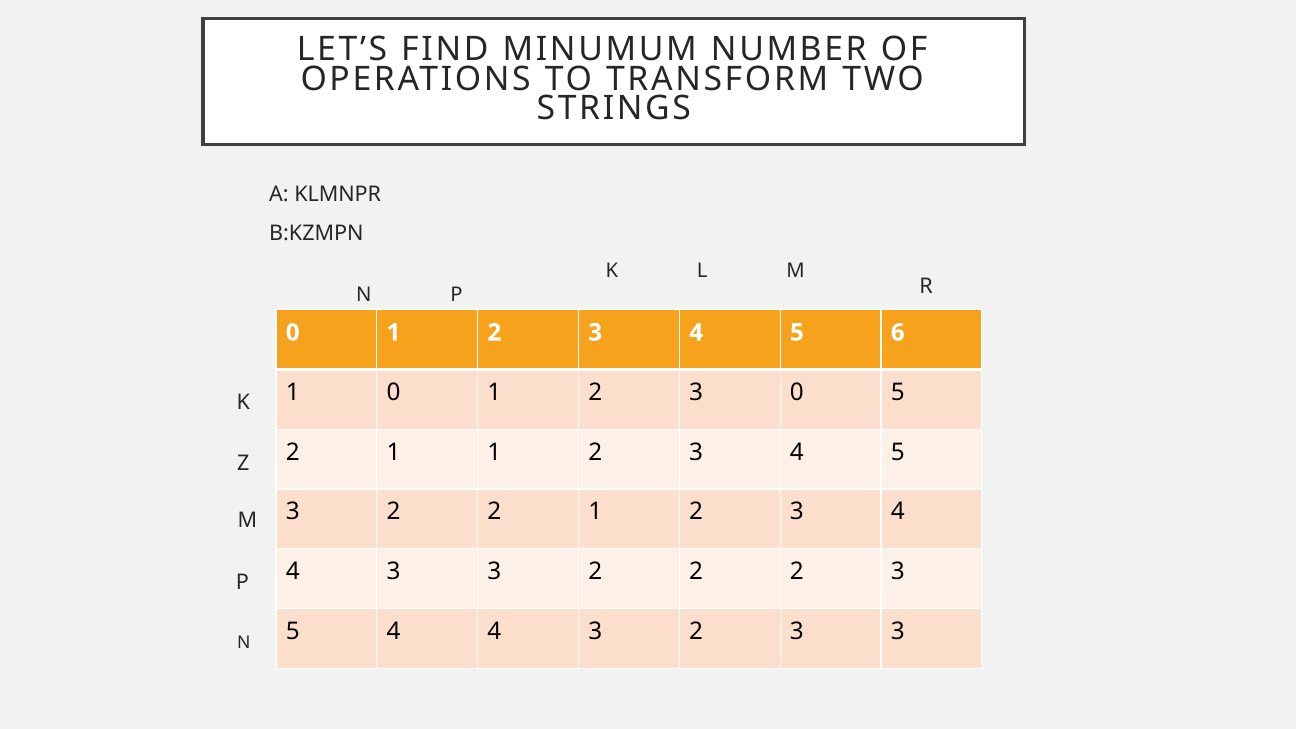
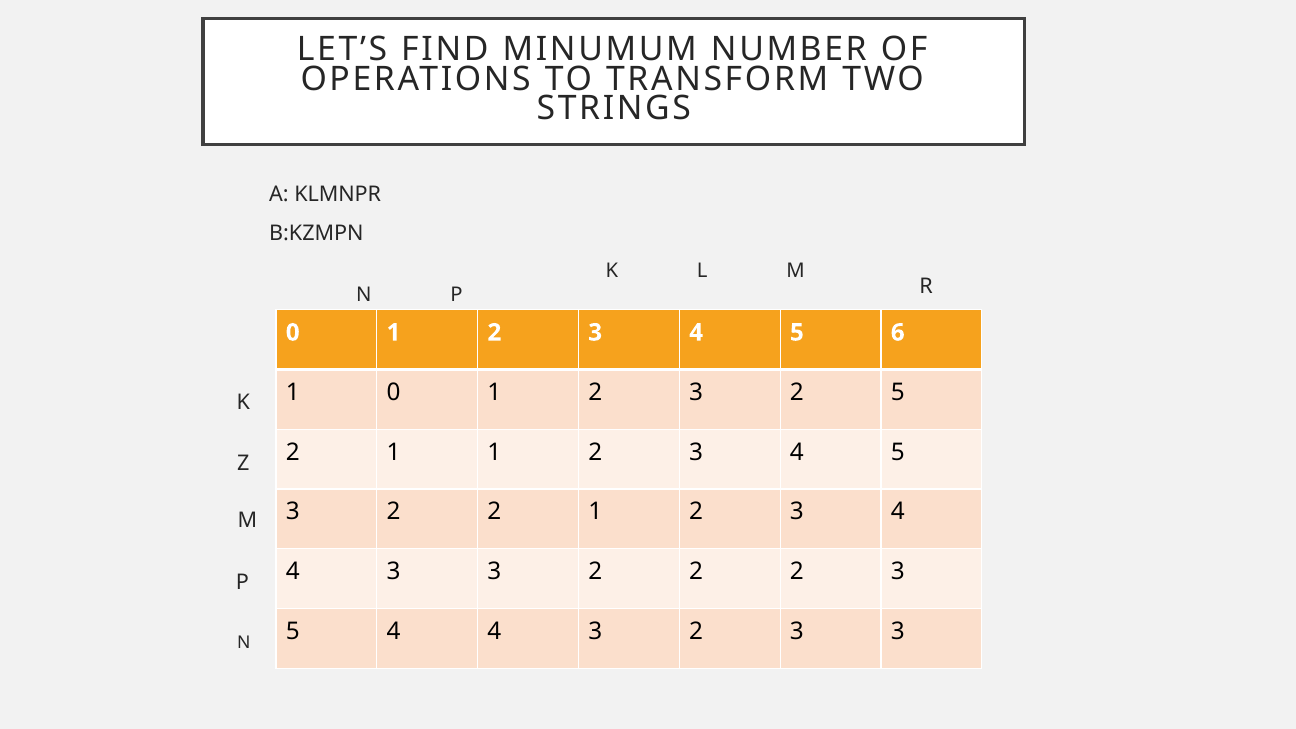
2 3 0: 0 -> 2 (797, 392)
